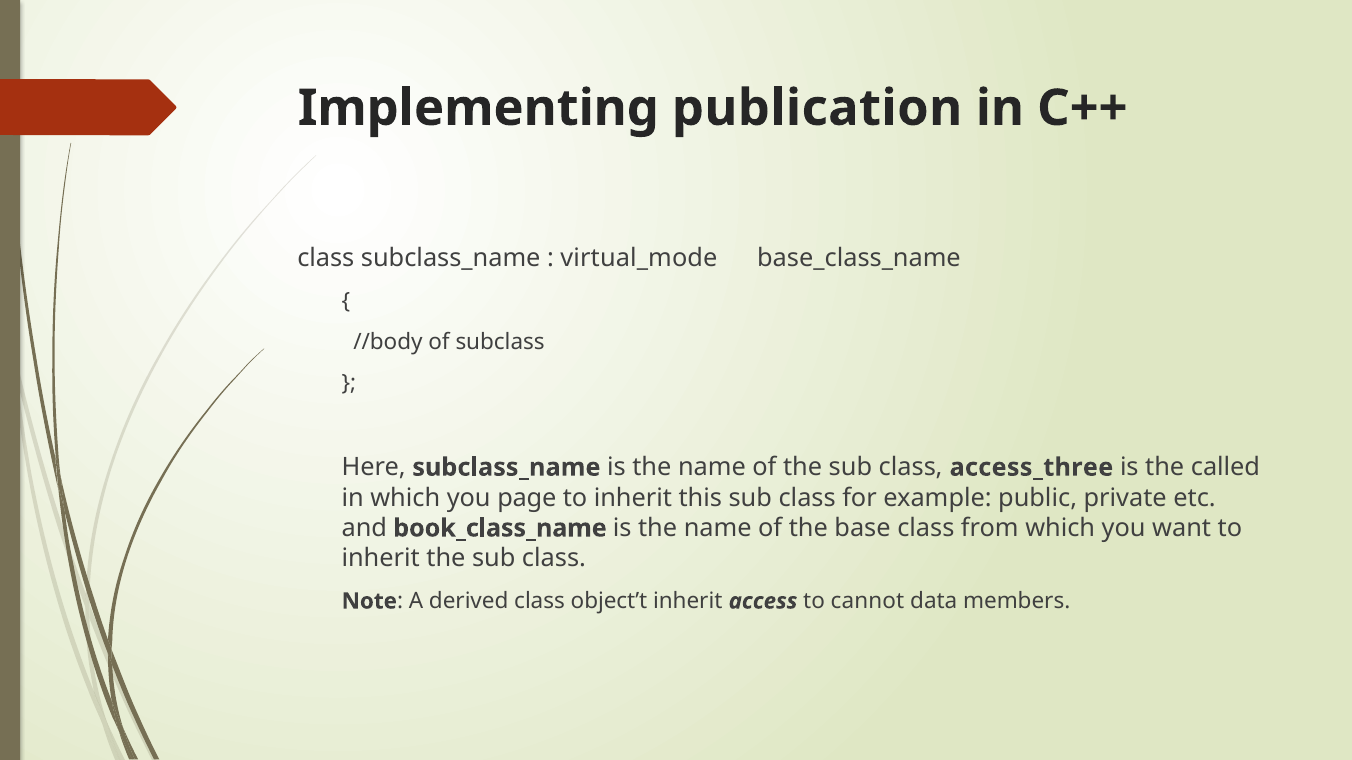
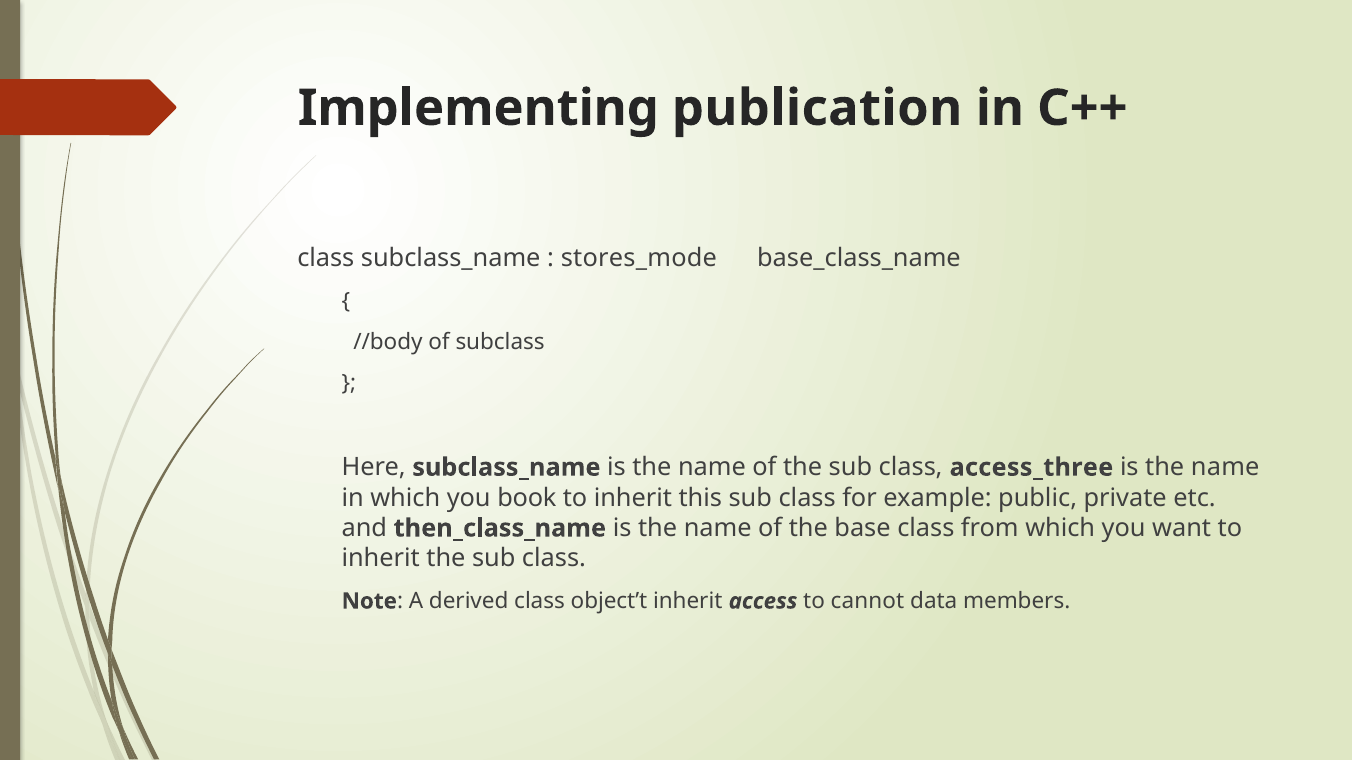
virtual_mode: virtual_mode -> stores_mode (639, 259)
called: called -> name (1225, 468)
page: page -> book (527, 498)
book_class_name: book_class_name -> then_class_name (500, 528)
